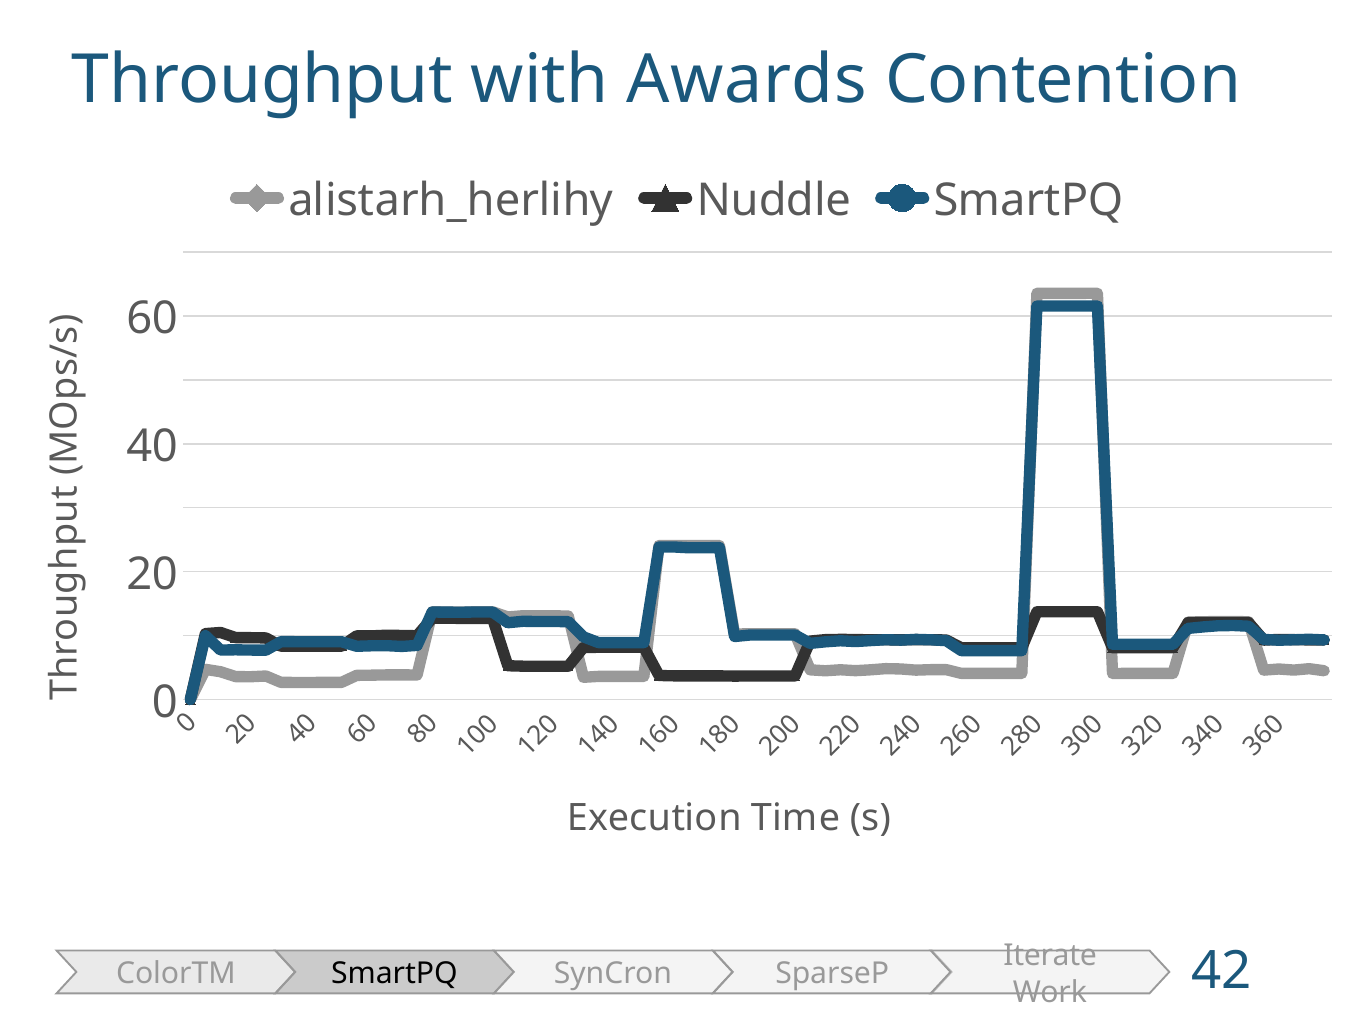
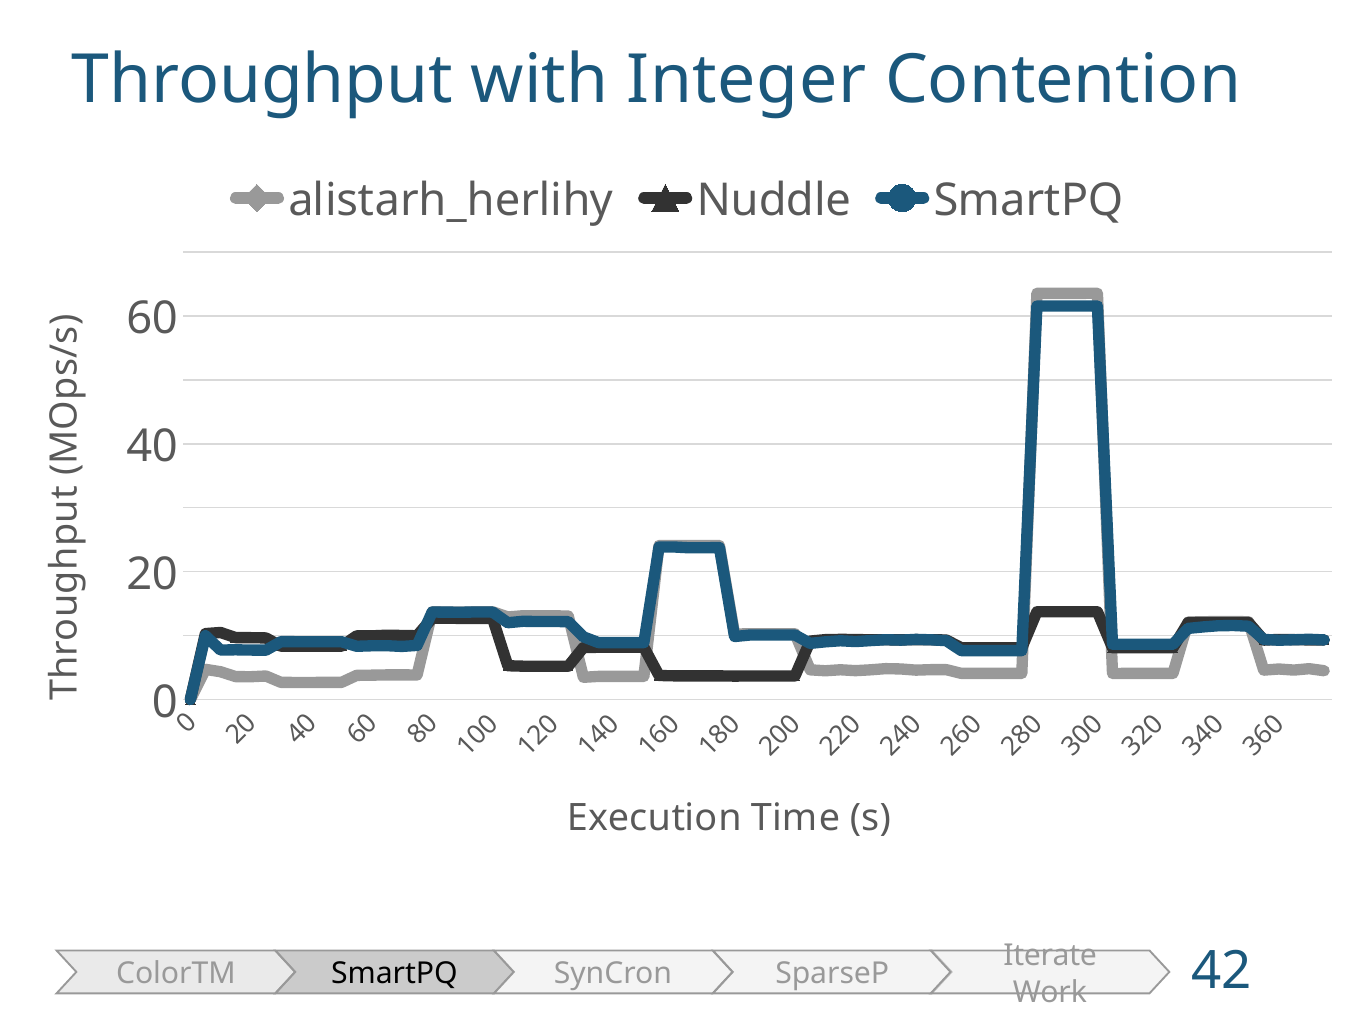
Awards: Awards -> Integer (746, 80)
